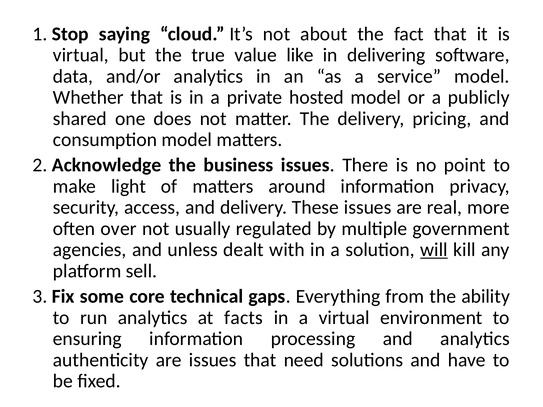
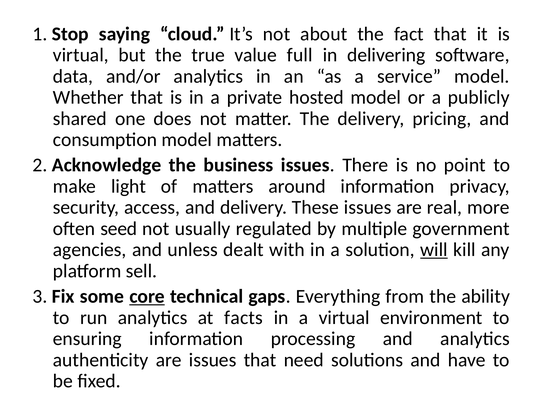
like: like -> full (300, 55)
over: over -> seed (119, 229)
core underline: none -> present (147, 297)
